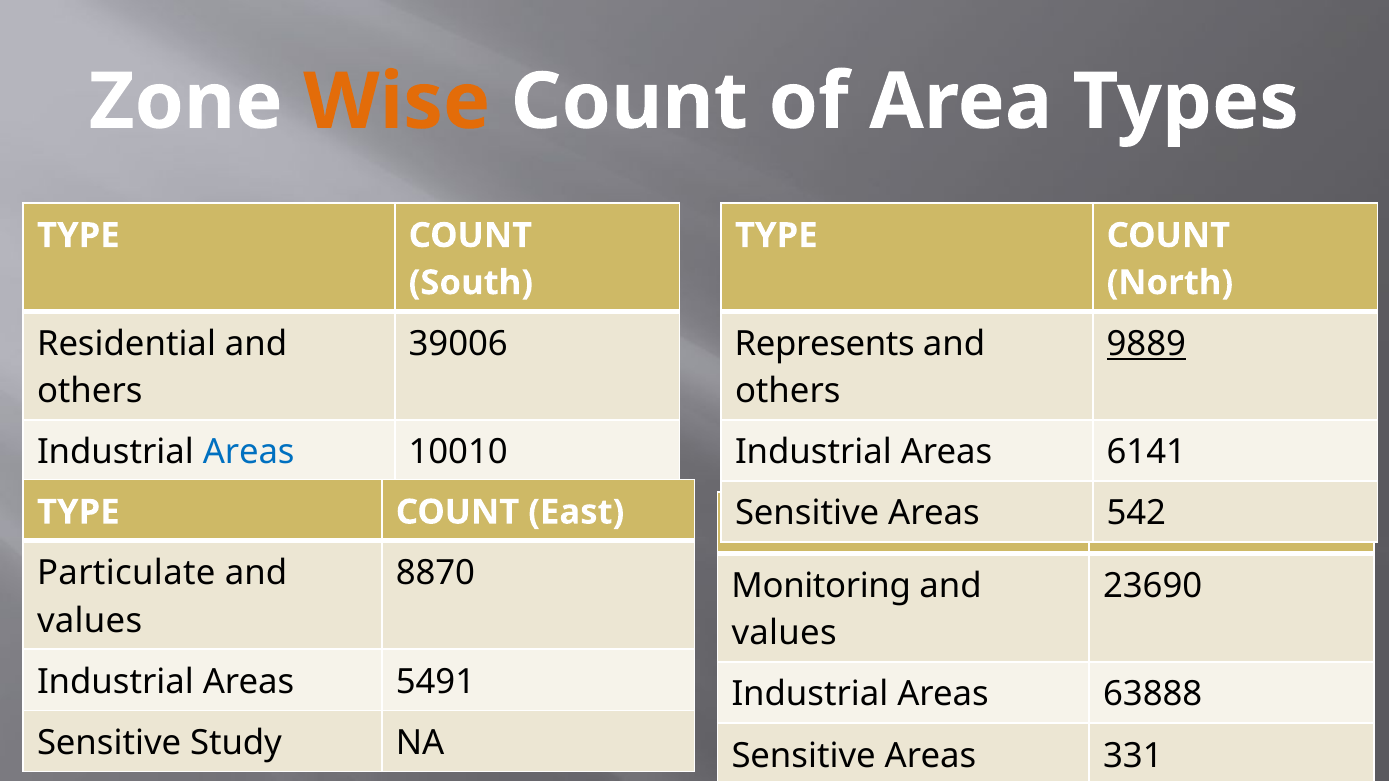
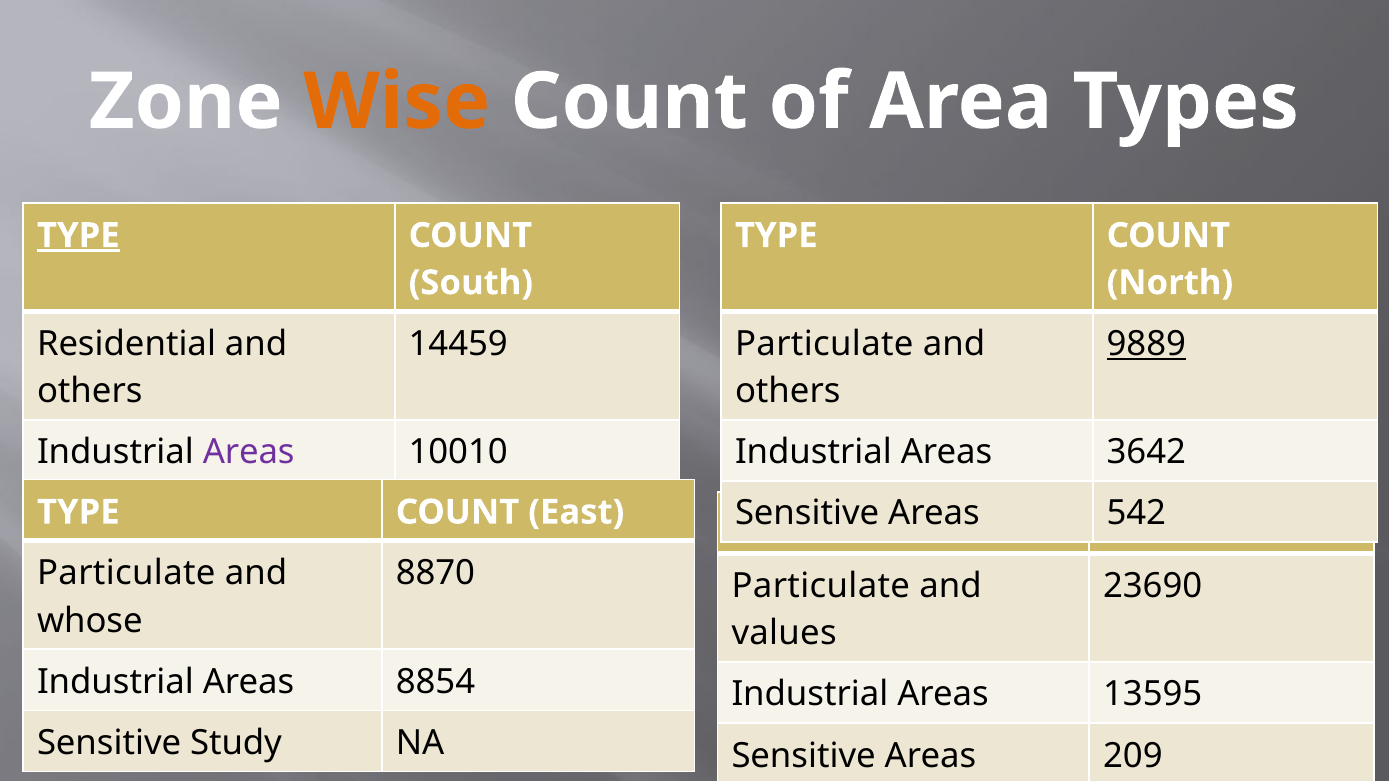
TYPE underline: none -> present (78, 236)
39006: 39006 -> 14459 (458, 344)
Represents: Represents -> Particulate (824, 344)
Areas colour: blue -> purple (249, 453)
6141: 6141 -> 3642 (1146, 453)
Monitoring: Monitoring -> Particulate (821, 586)
values: values -> whose (90, 621)
5491: 5491 -> 8854 (435, 682)
63888: 63888 -> 13595 (1153, 695)
331: 331 -> 209 (1133, 756)
